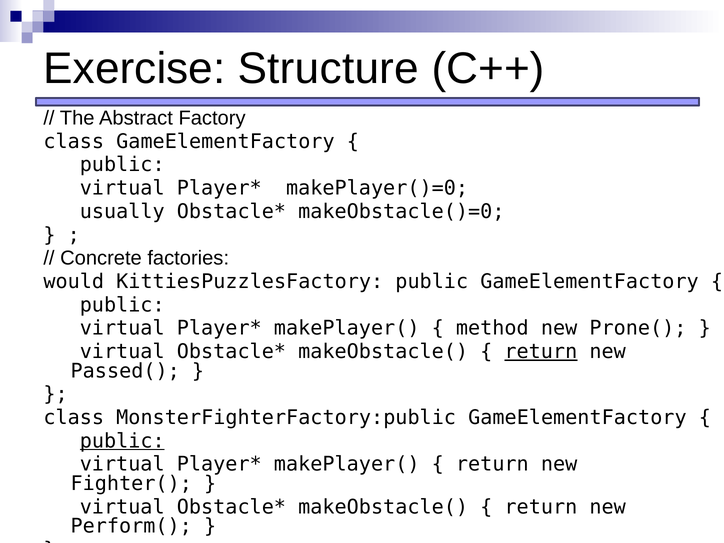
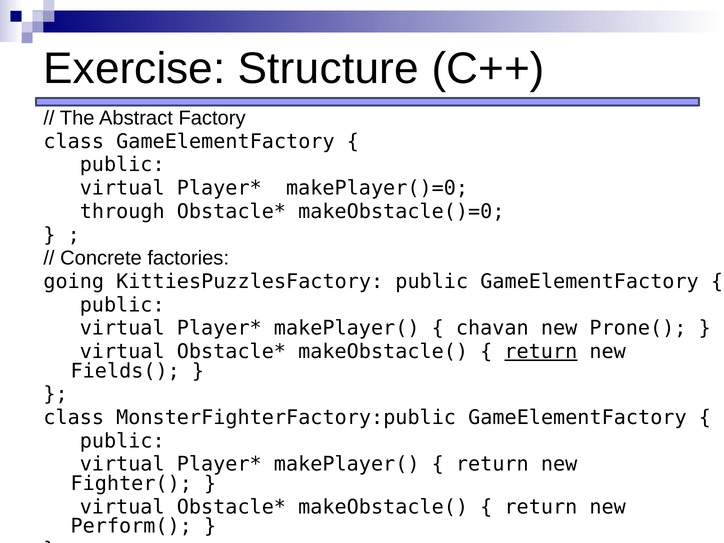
usually: usually -> through (122, 212)
would: would -> going (74, 282)
method: method -> chavan (492, 328)
Passed(: Passed( -> Fields( (125, 371)
public underline: present -> none (122, 441)
